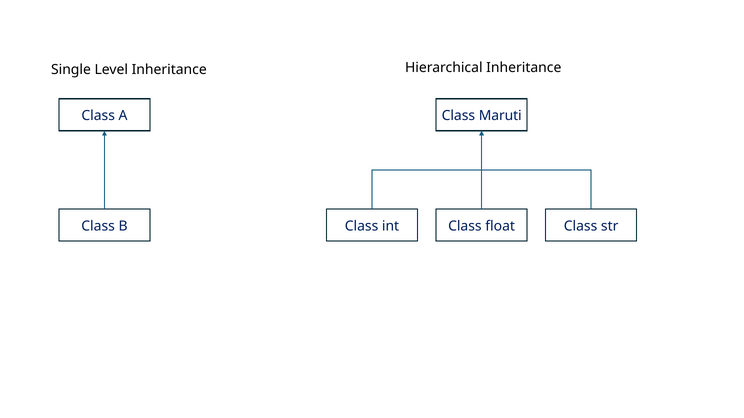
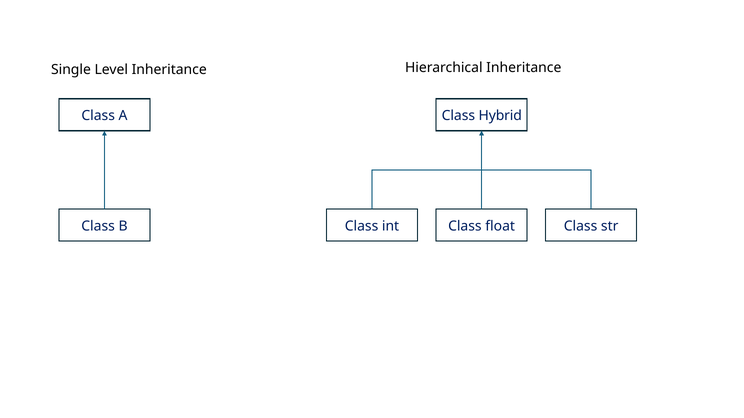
Maruti: Maruti -> Hybrid (500, 116)
